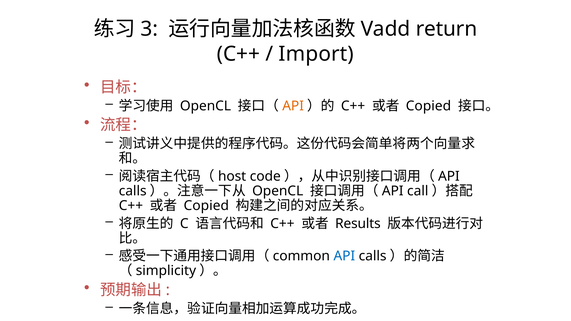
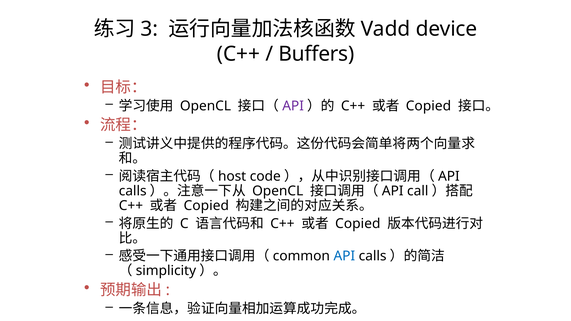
return: return -> device (446, 29)
Import: Import -> Buffers (316, 54)
API colour: orange -> purple (293, 106)
Results: Results -> Copied (358, 224)
